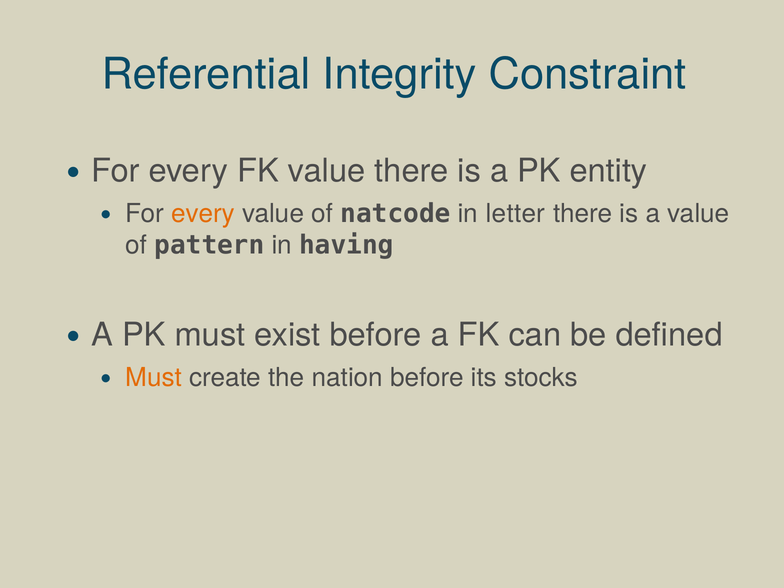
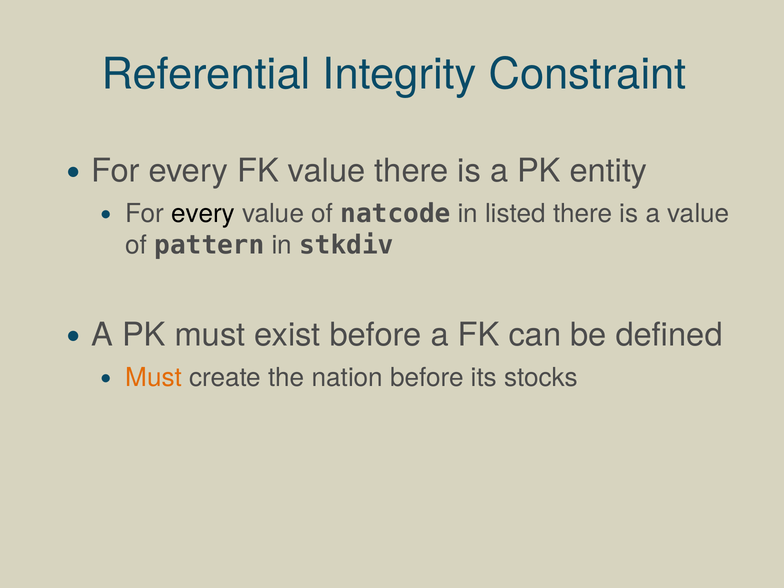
every colour: orange -> black (203, 214)
letter: letter -> listed (516, 214)
having: having -> stkdiv (346, 245)
